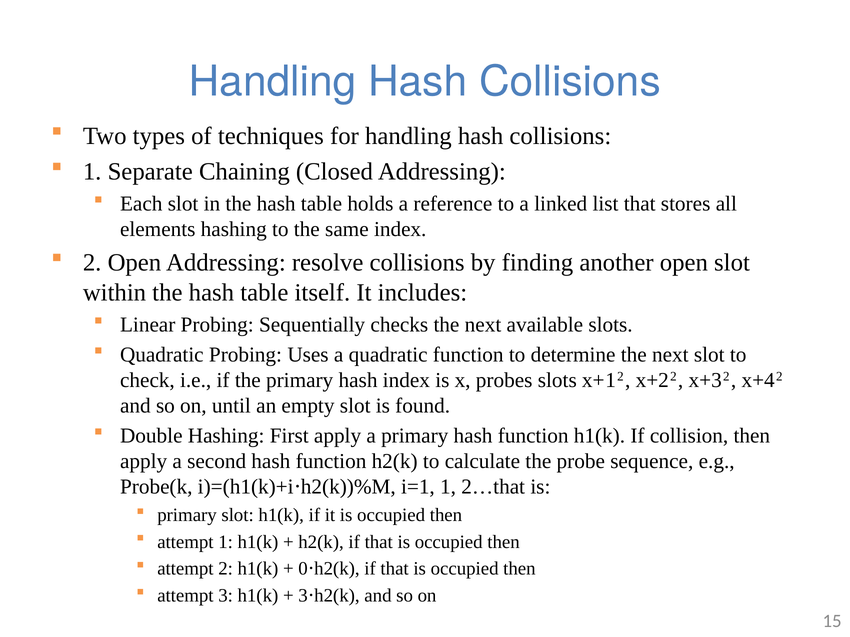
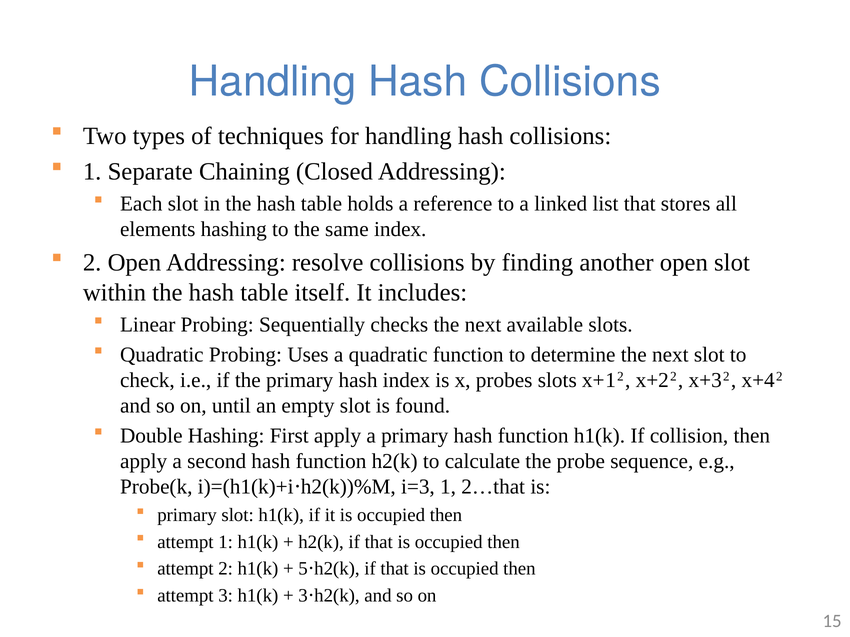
i=1: i=1 -> i=3 (418, 487)
0: 0 -> 5 (303, 569)
